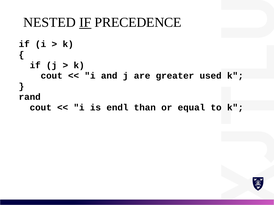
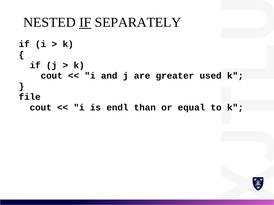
PRECEDENCE: PRECEDENCE -> SEPARATELY (138, 22)
rand: rand -> file (30, 97)
